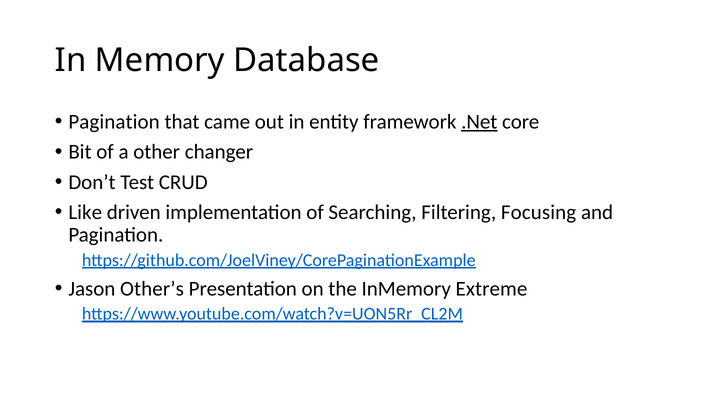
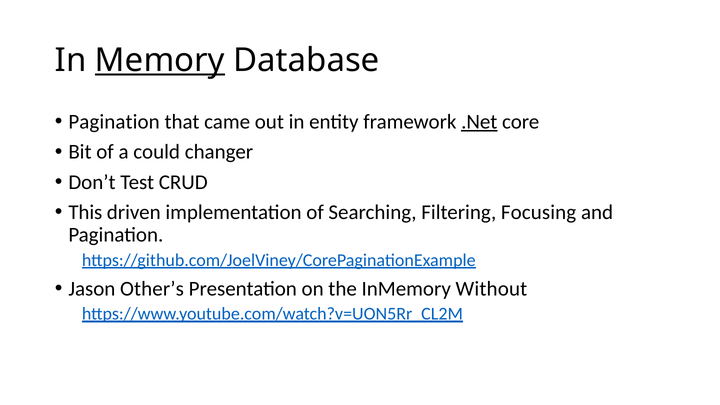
Memory underline: none -> present (160, 60)
other: other -> could (157, 152)
Like: Like -> This (85, 212)
Extreme: Extreme -> Without (491, 289)
